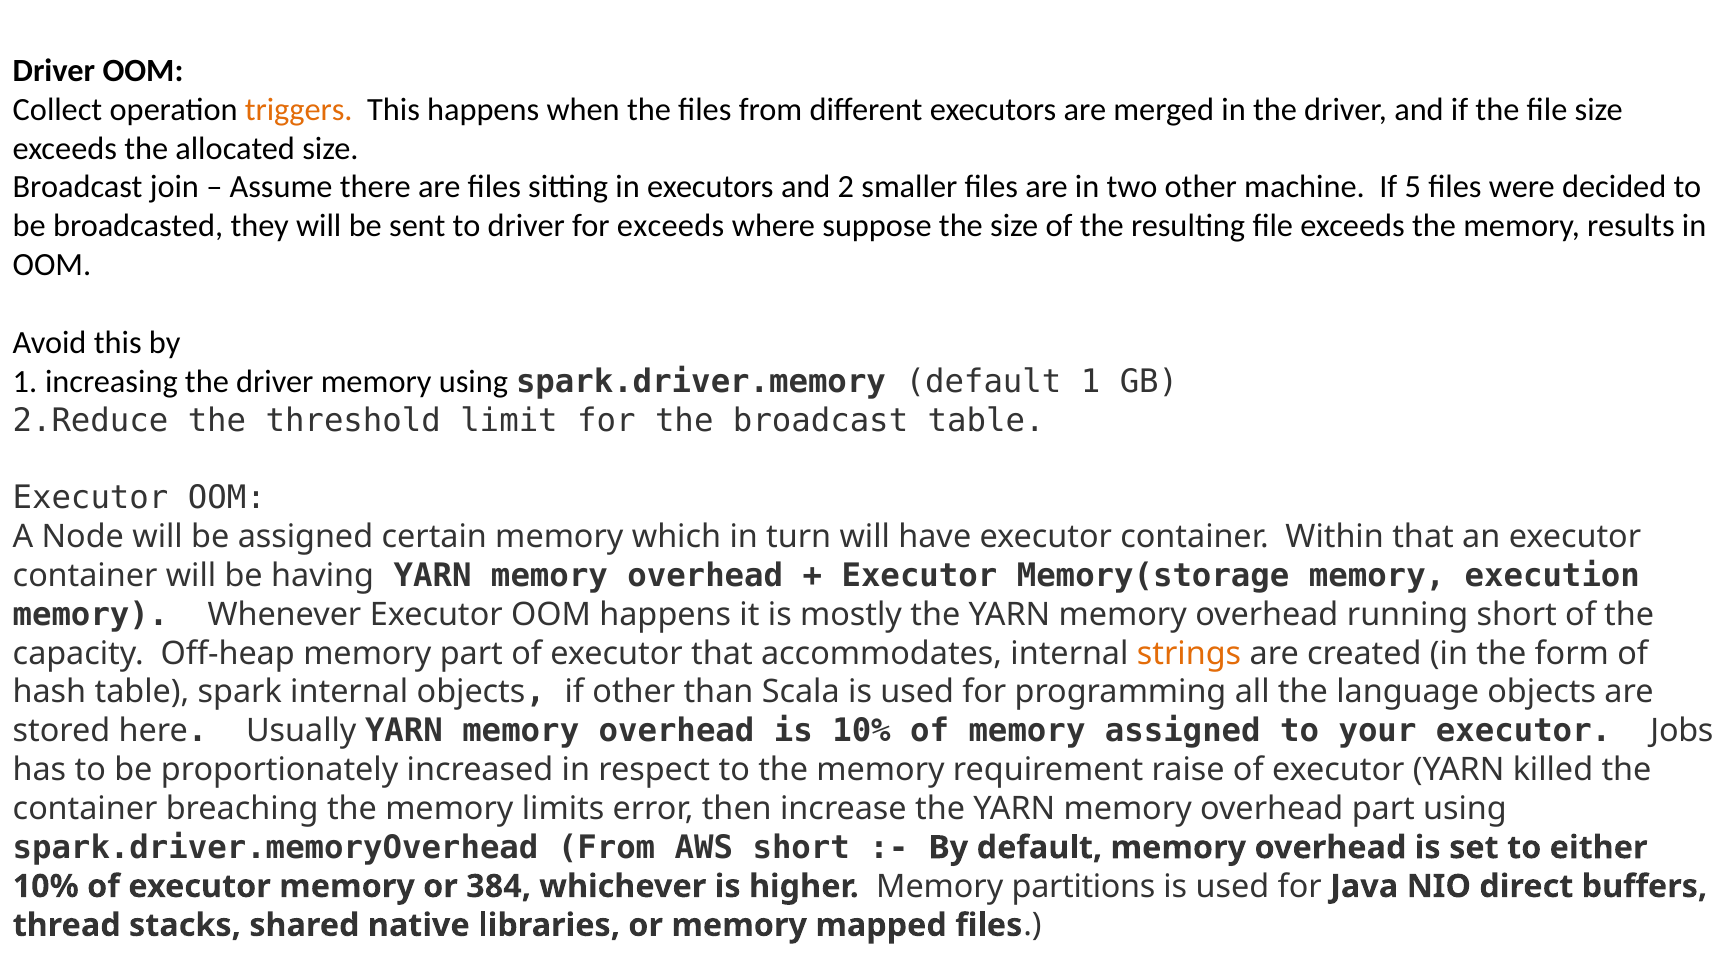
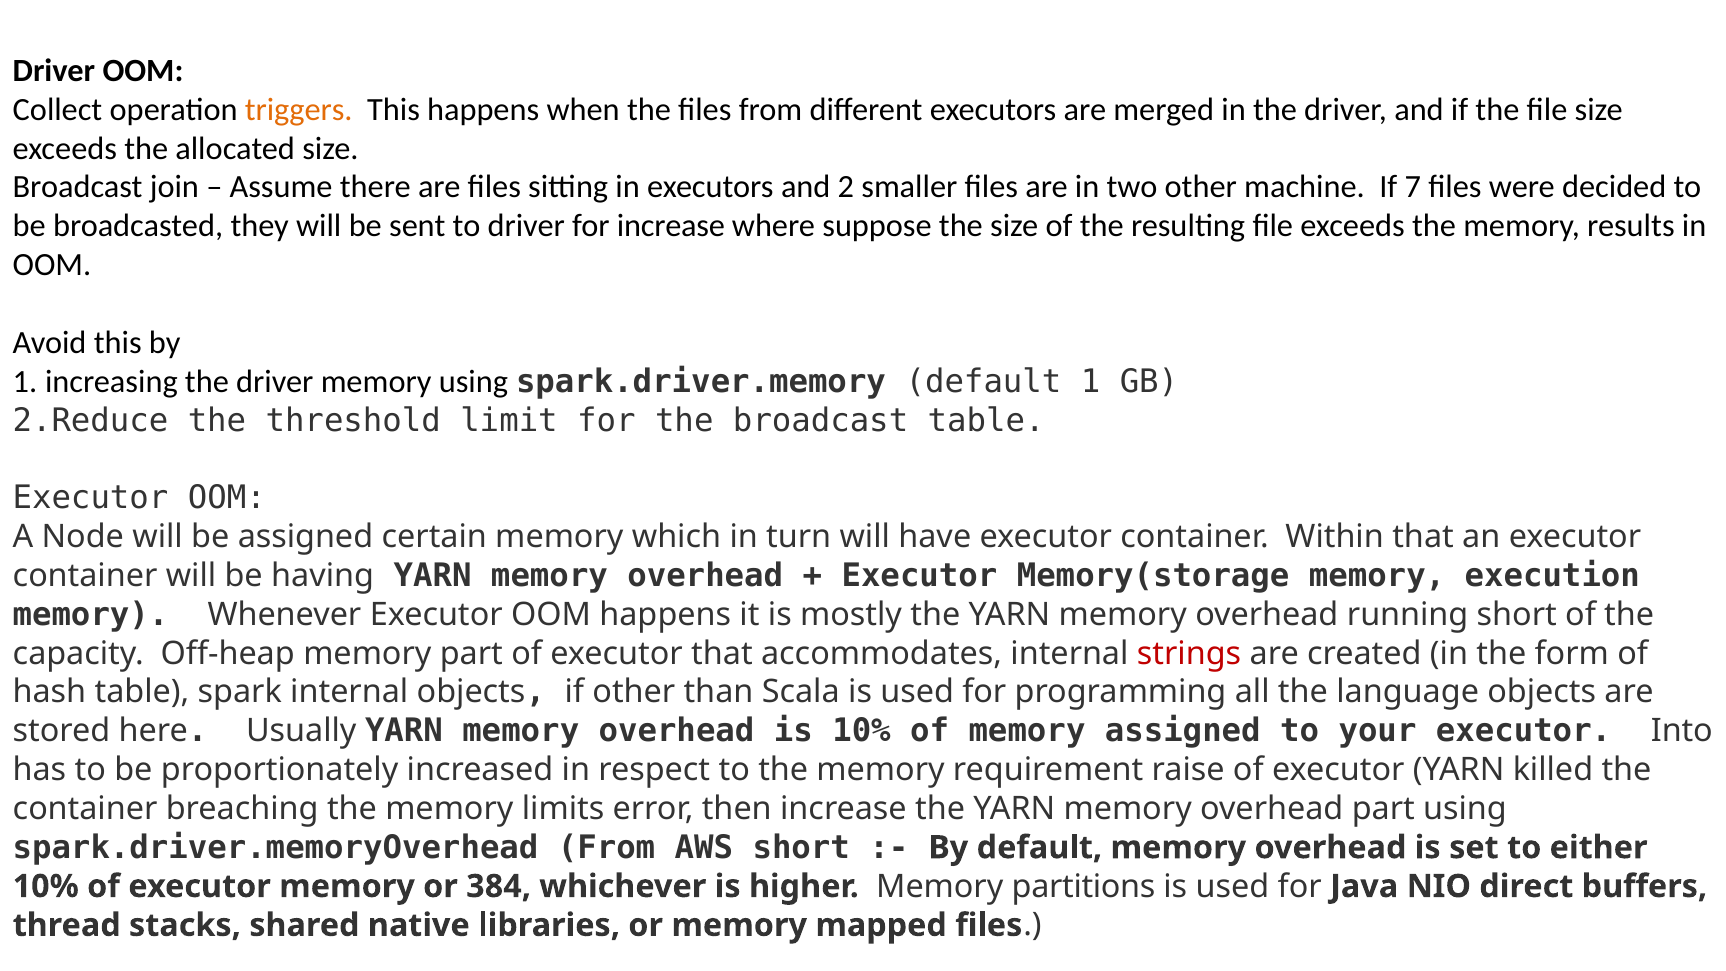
5: 5 -> 7 (1413, 187)
for exceeds: exceeds -> increase (671, 226)
strings colour: orange -> red (1189, 653)
Jobs: Jobs -> Into (1682, 731)
